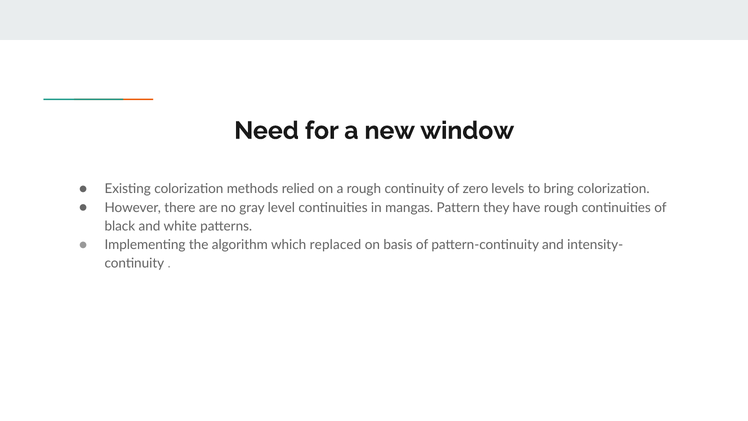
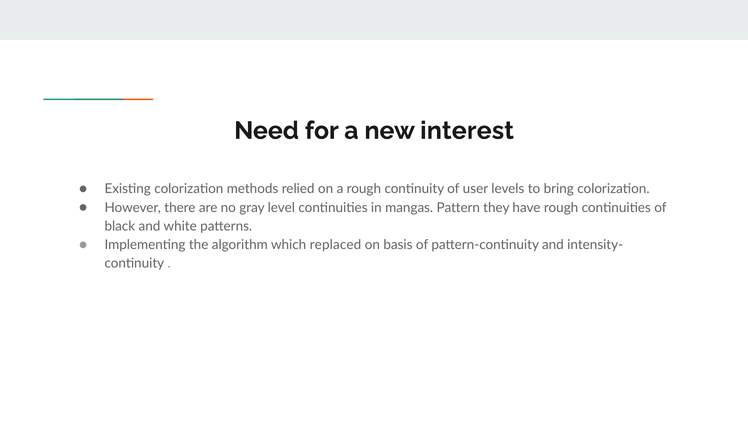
window: window -> interest (467, 131)
zero: zero -> user (475, 189)
